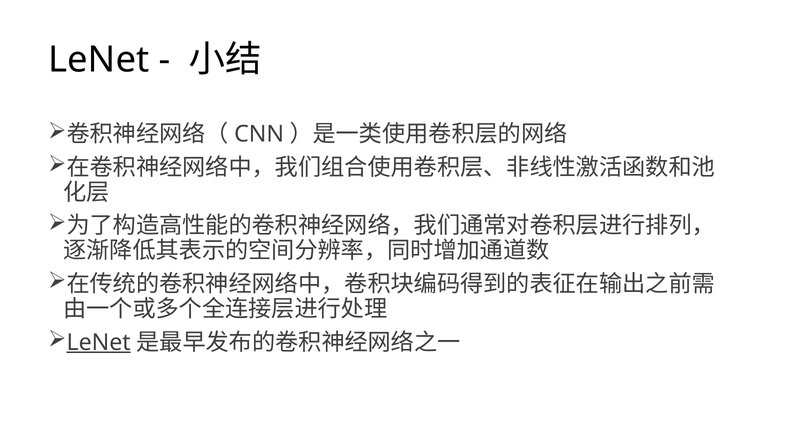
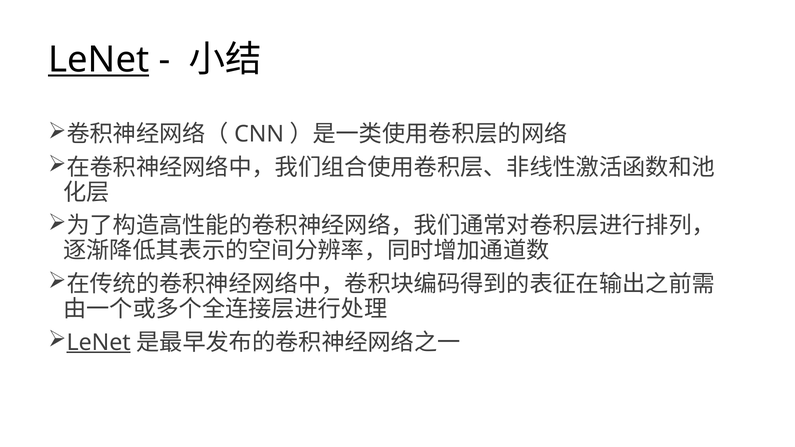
LeNet underline: none -> present (99, 60)
